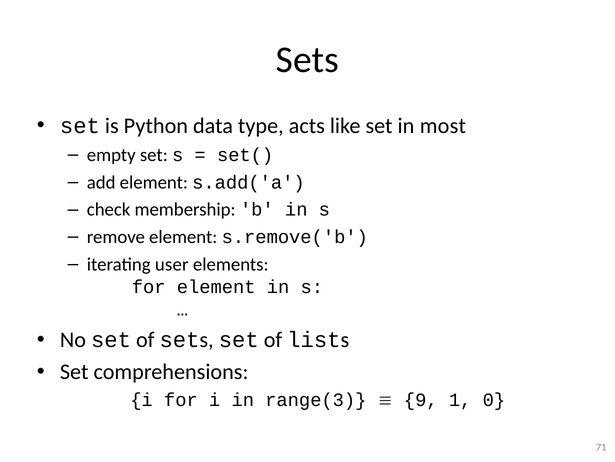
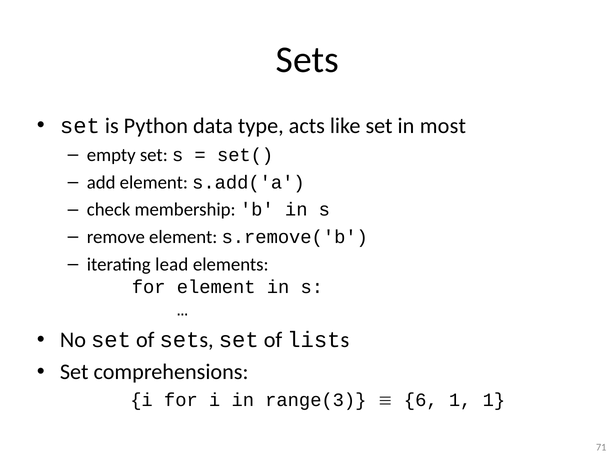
user: user -> lead (172, 264)
9: 9 -> 6 (421, 399)
1 0: 0 -> 1 (494, 399)
